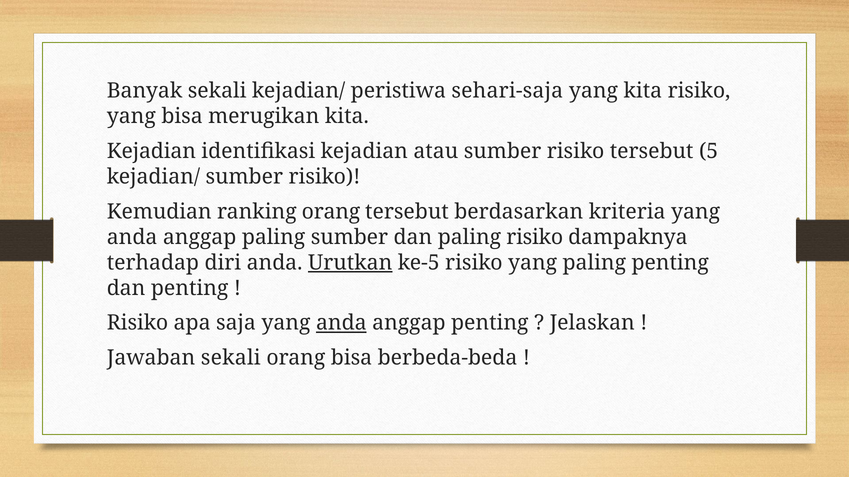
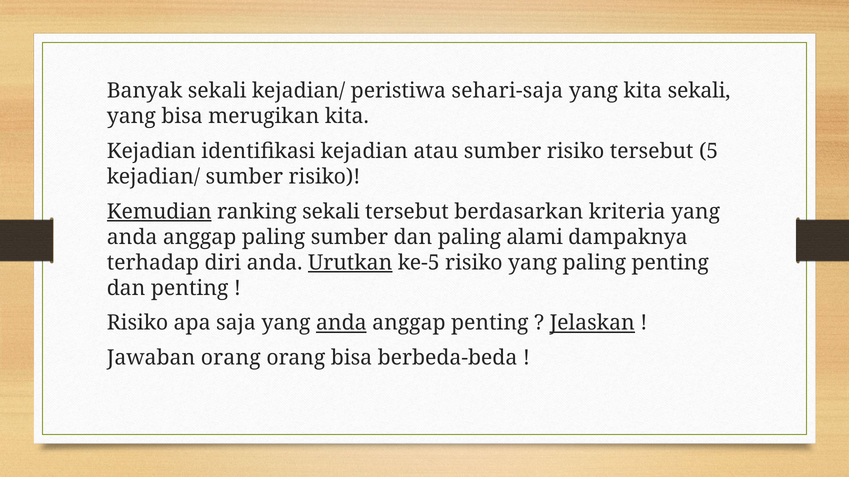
kita risiko: risiko -> sekali (699, 91)
Kemudian underline: none -> present (159, 212)
ranking orang: orang -> sekali (331, 212)
paling risiko: risiko -> alami (535, 237)
Jelaskan underline: none -> present (592, 323)
Jawaban sekali: sekali -> orang (231, 358)
